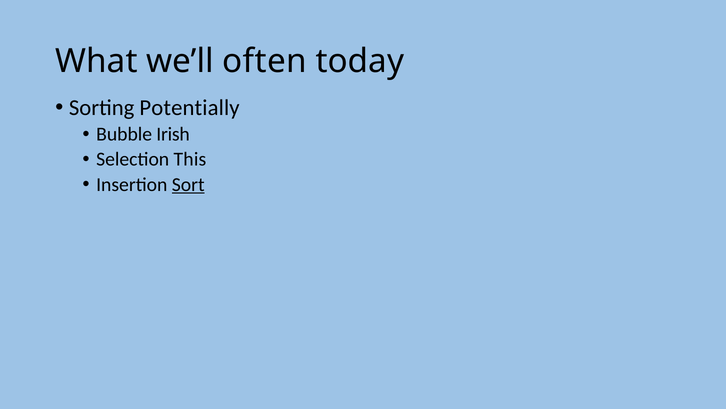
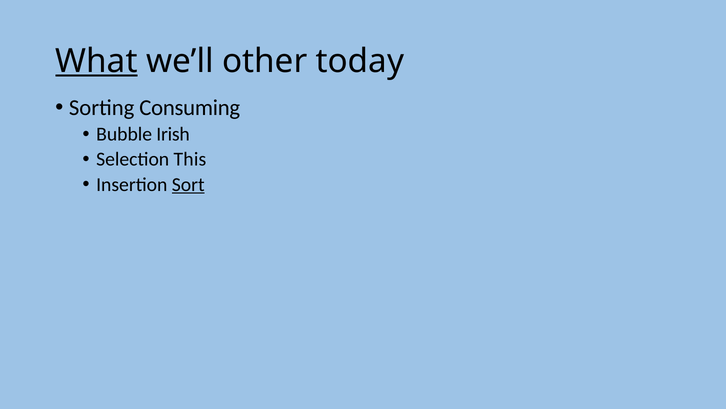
What underline: none -> present (96, 61)
often: often -> other (265, 61)
Potentially: Potentially -> Consuming (190, 107)
